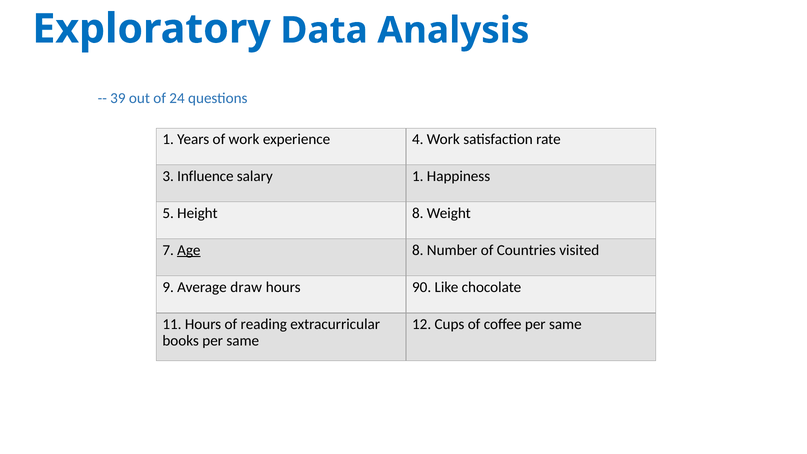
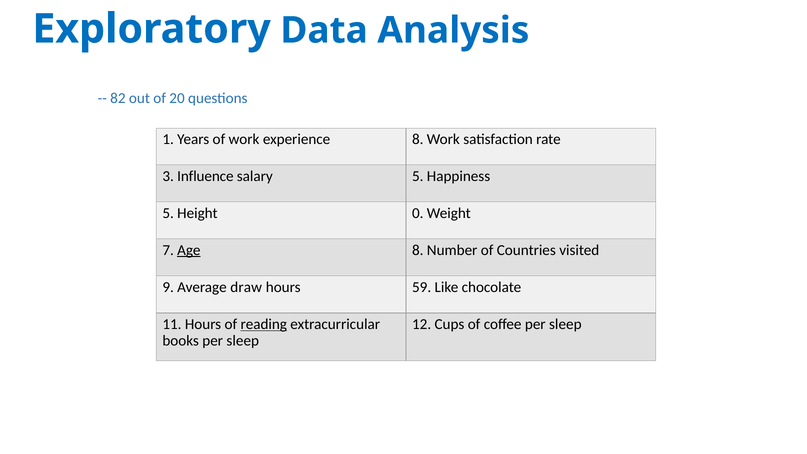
39: 39 -> 82 (118, 98)
24: 24 -> 20 (177, 98)
experience 4: 4 -> 8 (418, 139)
salary 1: 1 -> 5 (418, 176)
Height 8: 8 -> 0 (418, 213)
90: 90 -> 59 (422, 287)
reading underline: none -> present (264, 324)
coffee per same: same -> sleep (565, 324)
books per same: same -> sleep (243, 341)
